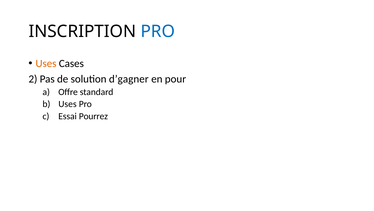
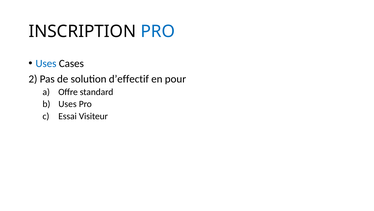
Uses colour: orange -> blue (46, 63)
d’gagner: d’gagner -> d’effectif (129, 79)
Pourrez: Pourrez -> Visiteur (93, 116)
